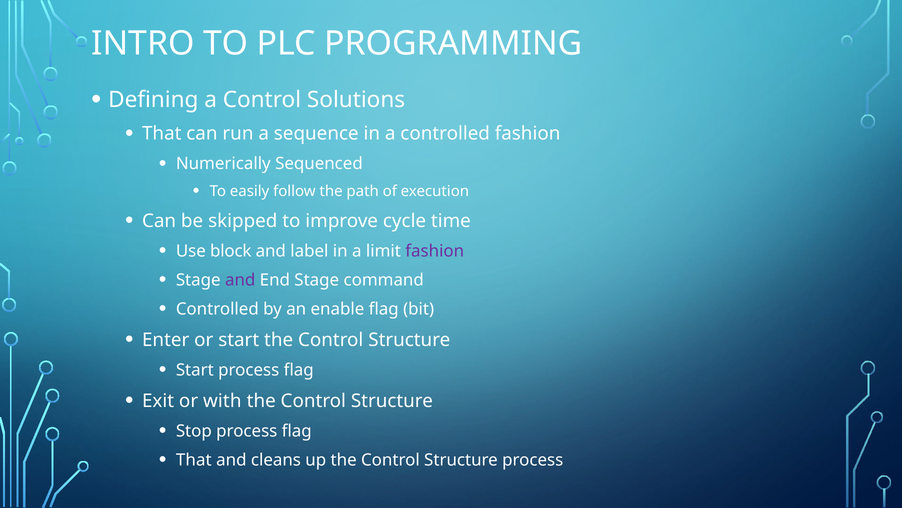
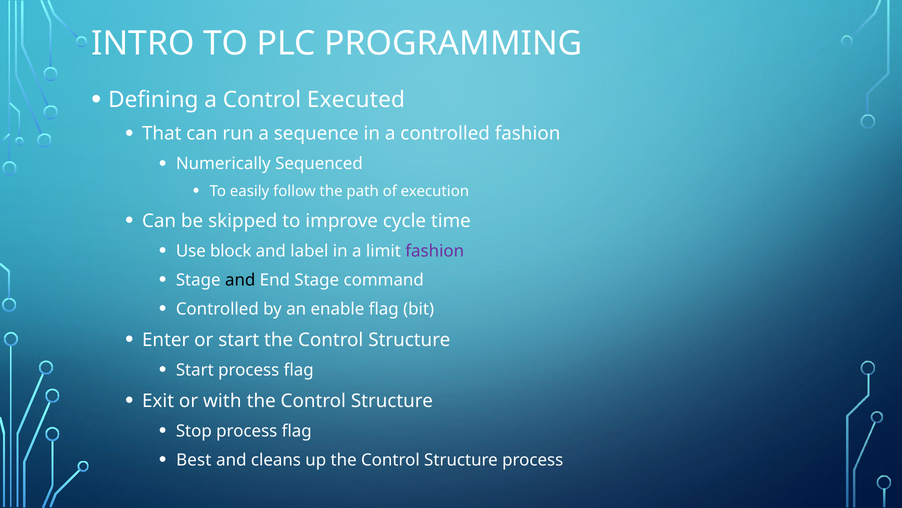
Solutions: Solutions -> Executed (356, 100)
and colour: purple -> black (240, 280)
That: That -> Best (194, 459)
